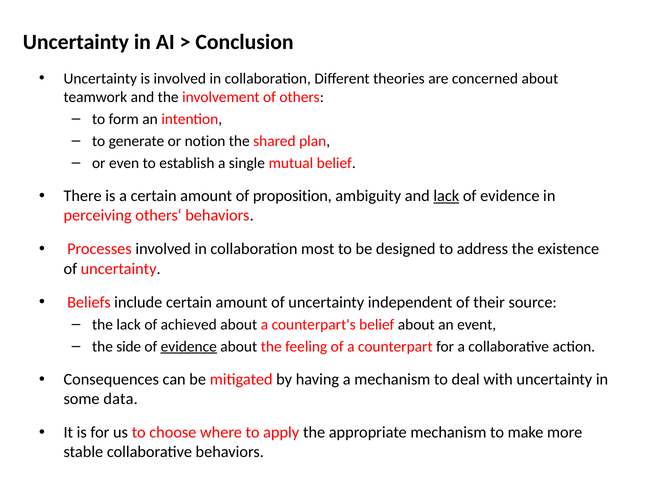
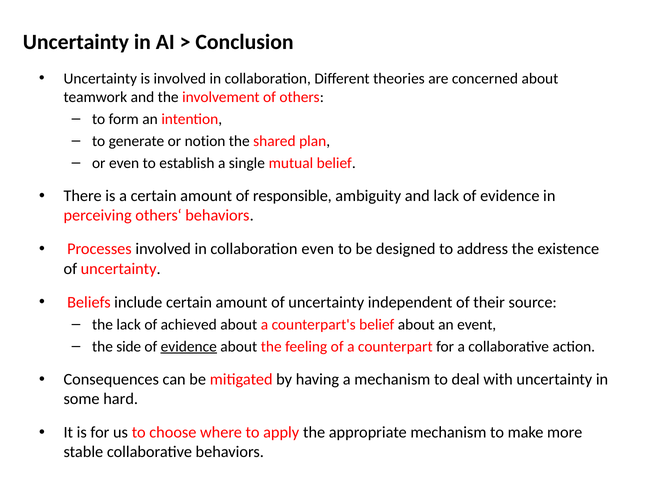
proposition: proposition -> responsible (292, 196)
lack underline: present -> none (446, 196)
collaboration most: most -> even (318, 249)
data: data -> hard (121, 399)
